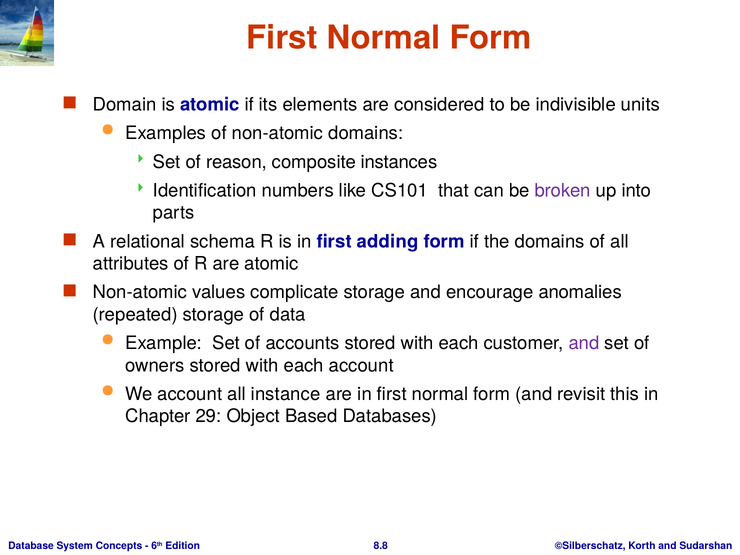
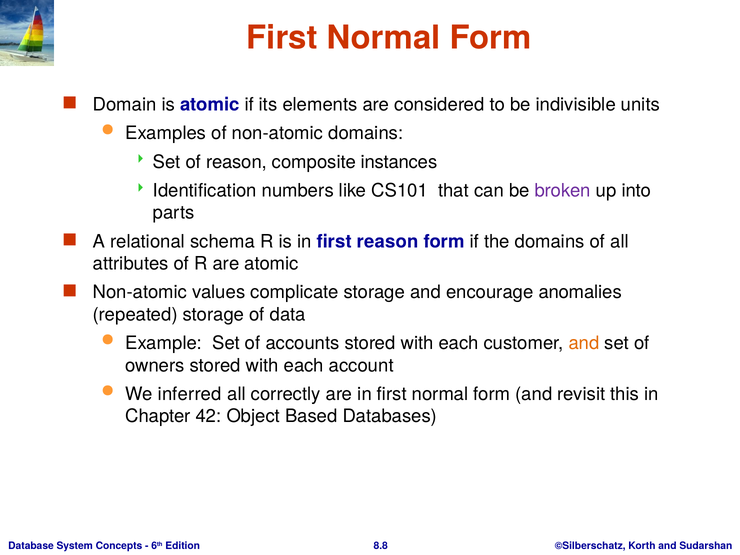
first adding: adding -> reason (388, 241)
and colour: purple -> orange (584, 343)
We account: account -> inferred (190, 394)
instance: instance -> correctly (286, 394)
29: 29 -> 42 (209, 416)
